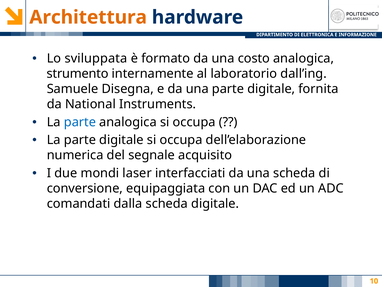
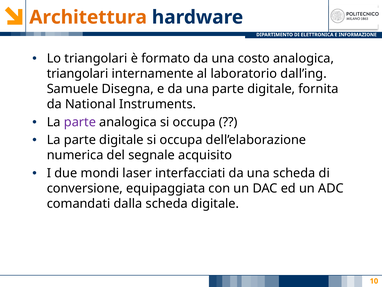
Lo sviluppata: sviluppata -> triangolari (96, 58)
strumento: strumento -> triangolari (78, 73)
parte colour: blue -> purple (80, 122)
